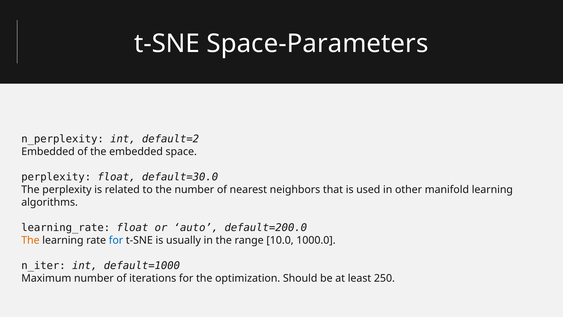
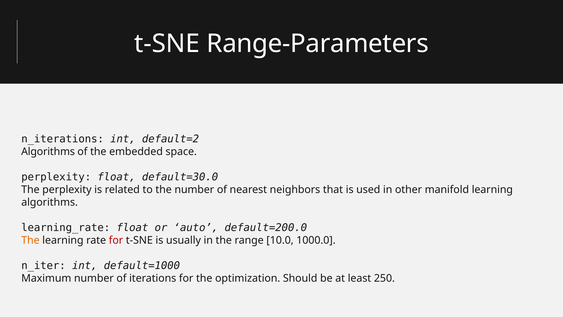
Space-Parameters: Space-Parameters -> Range-Parameters (318, 43)
n_perplexity: n_perplexity -> n_iterations (63, 139)
Embedded: Embedded -> Algorithms (48, 152)
for colour: blue -> red (116, 240)
